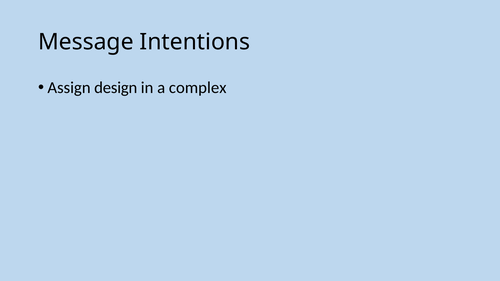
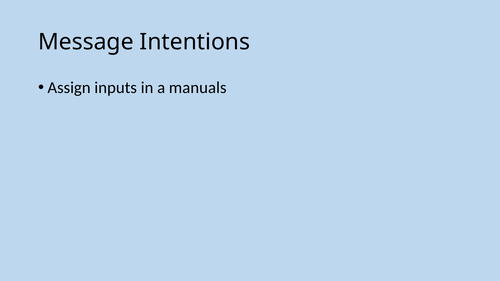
design: design -> inputs (116, 88)
complex: complex -> manuals (198, 88)
